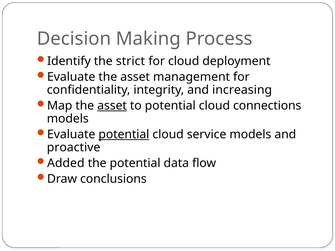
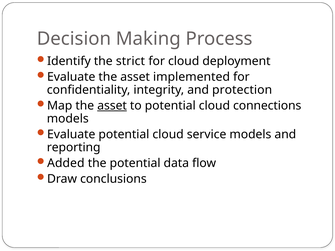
management: management -> implemented (192, 77)
increasing: increasing -> protection (242, 90)
potential underline: present -> none (124, 134)
proactive: proactive -> reporting (74, 148)
